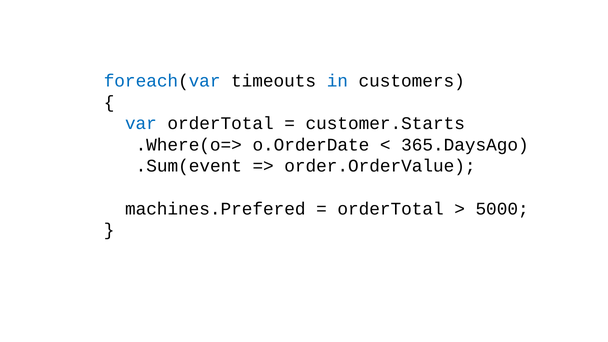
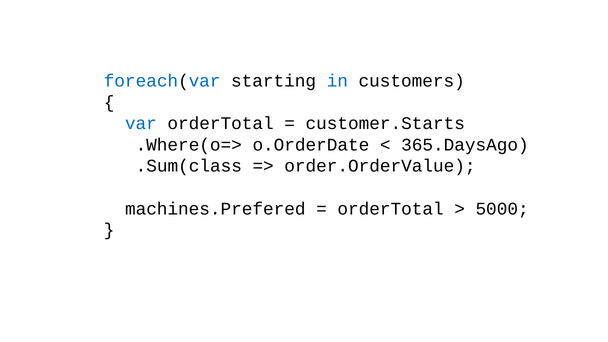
timeouts: timeouts -> starting (274, 81)
.Sum(event: .Sum(event -> .Sum(class (189, 166)
